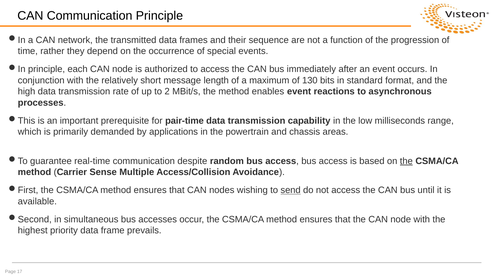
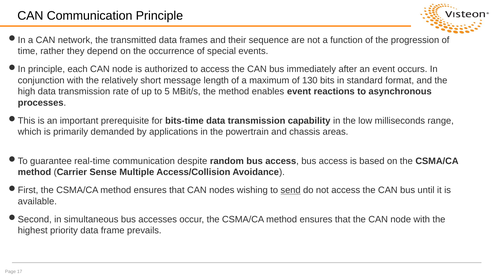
2: 2 -> 5 (167, 91)
pair-time: pair-time -> bits-time (184, 120)
the underline: present -> none (406, 161)
